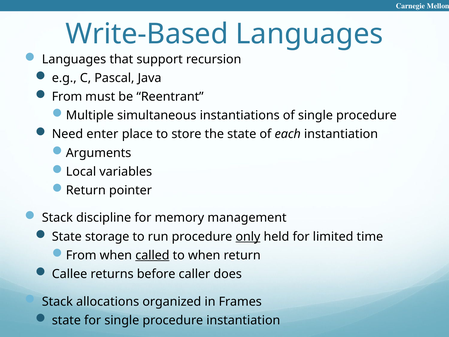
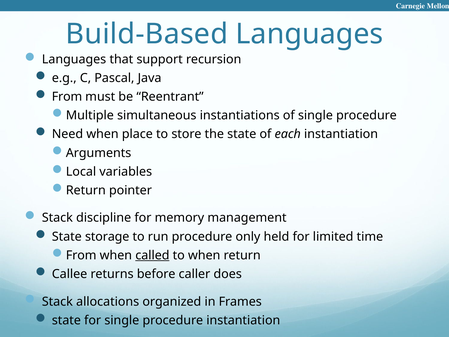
Write-Based: Write-Based -> Build-Based (147, 34)
Need enter: enter -> when (102, 134)
only underline: present -> none (248, 236)
